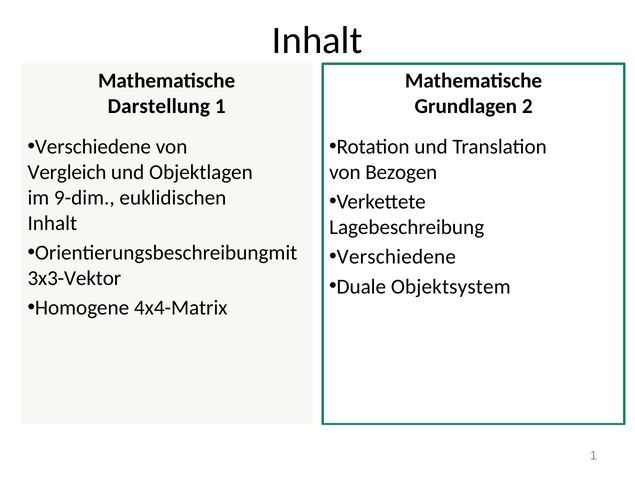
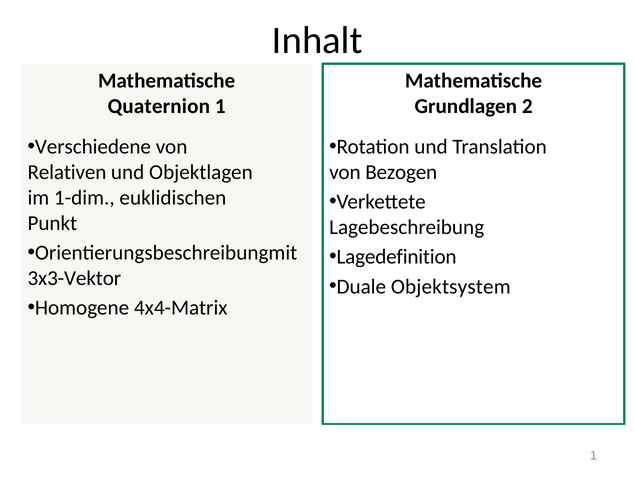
Darstellung: Darstellung -> Quaternion (159, 106)
Vergleich: Vergleich -> Relativen (67, 172)
9-dim: 9-dim -> 1-dim (84, 197)
Inhalt: Inhalt -> Punkt (52, 223)
Verschiedene: Verschiedene -> Lagedefinition (397, 257)
